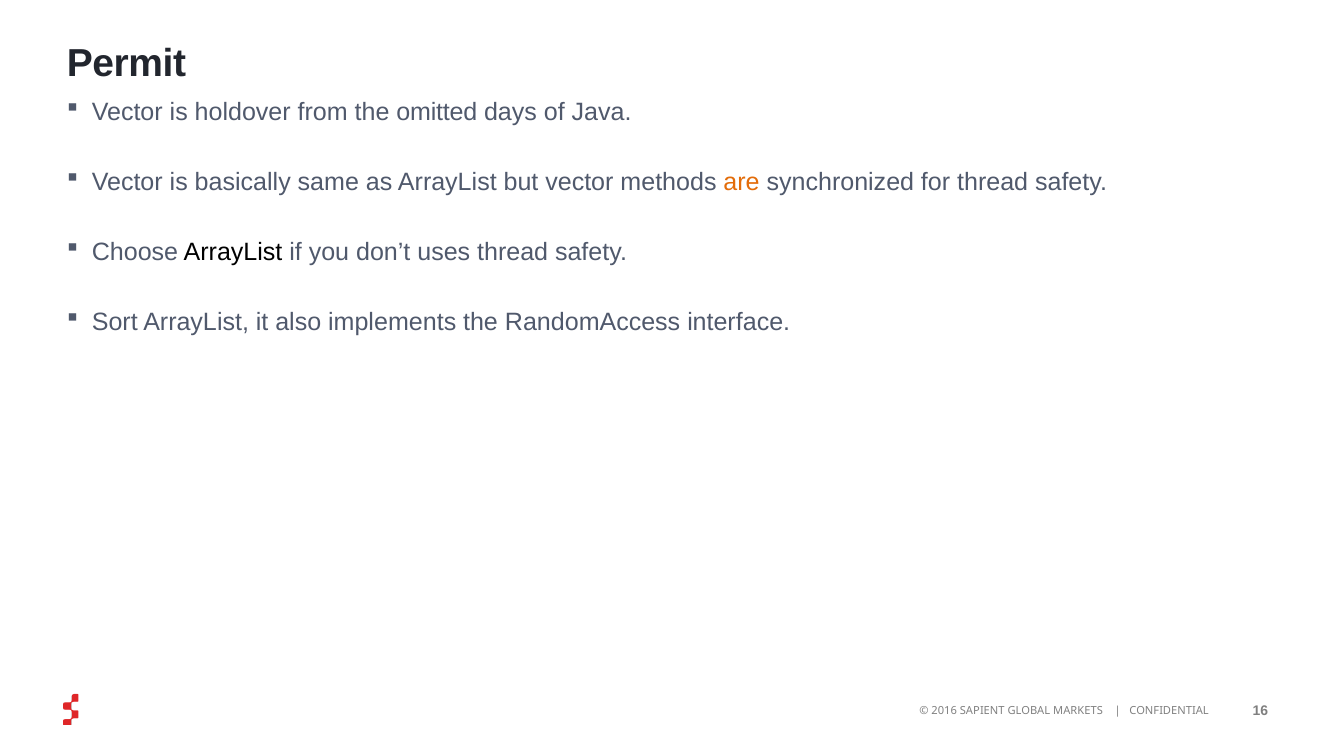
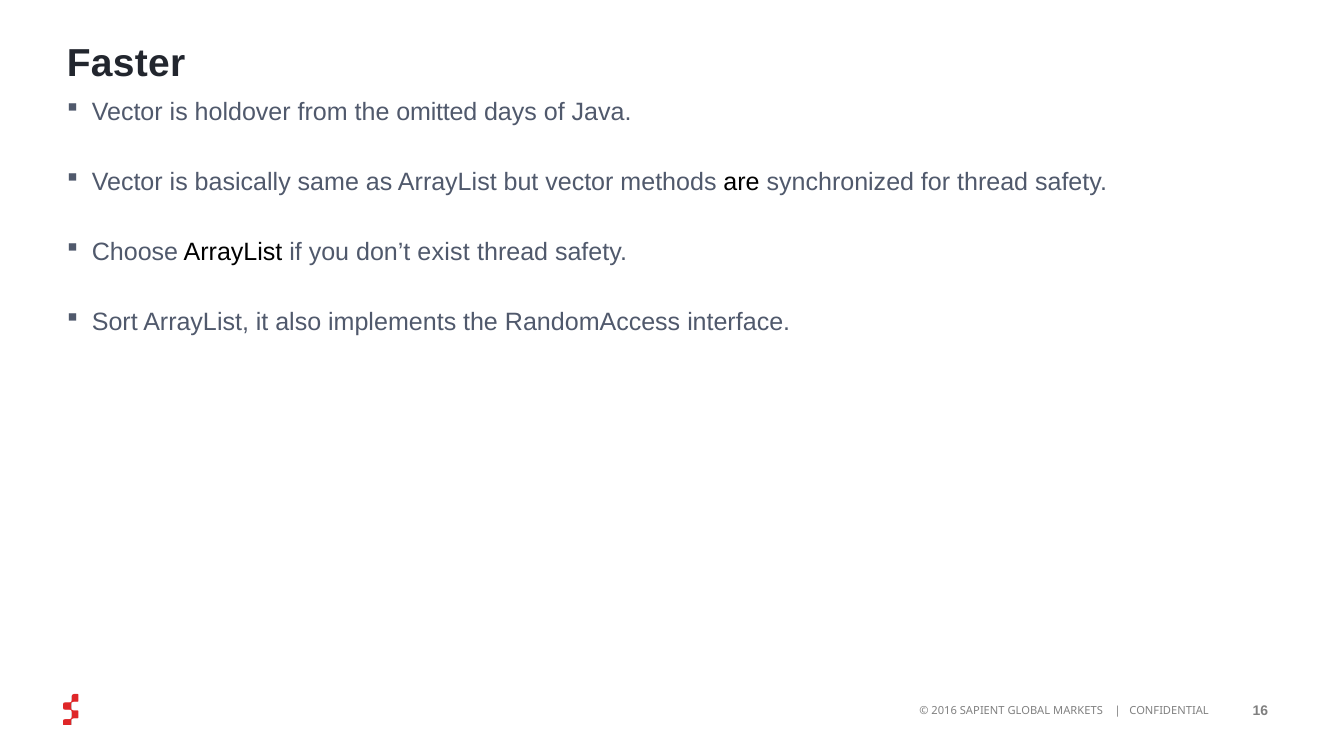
Permit: Permit -> Faster (126, 63)
are colour: orange -> black (742, 182)
uses: uses -> exist (444, 252)
